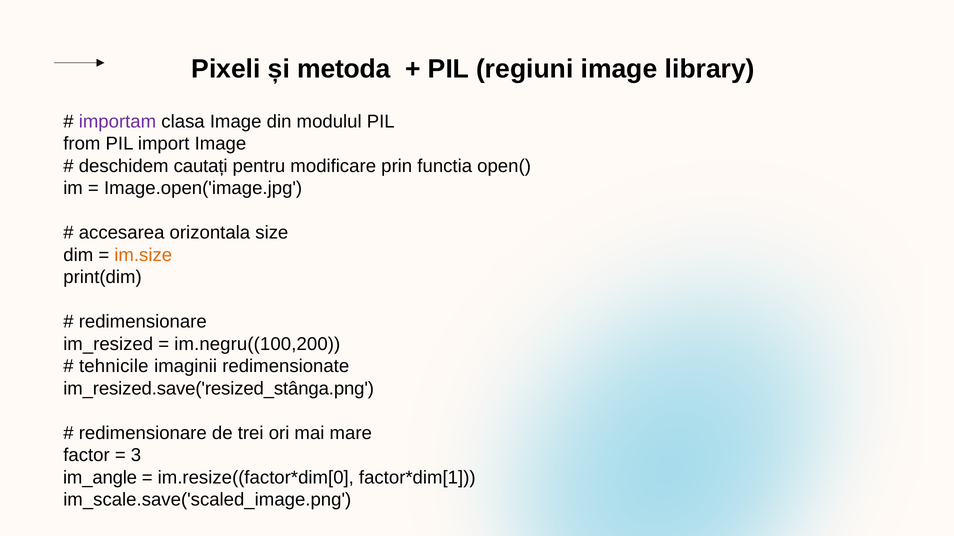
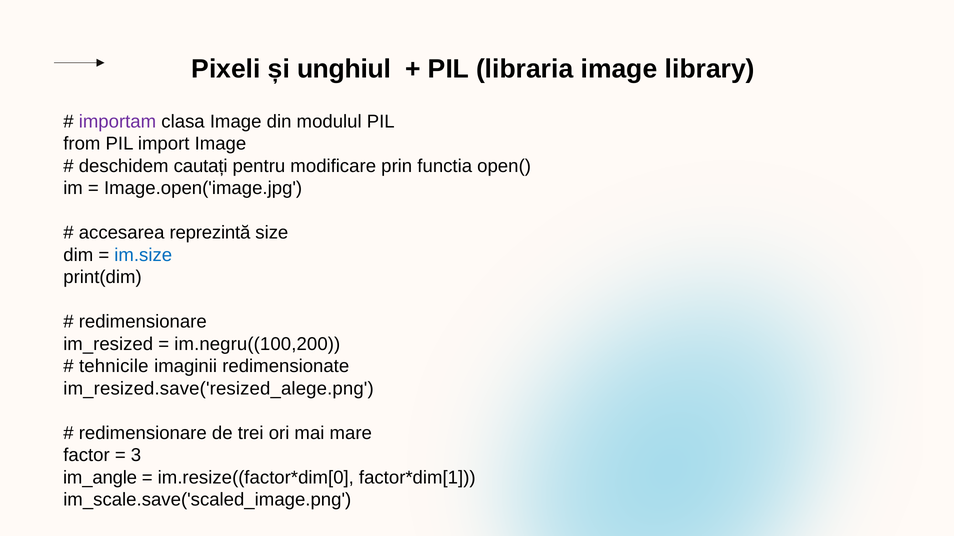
metoda: metoda -> unghiul (344, 69)
regiuni: regiuni -> libraria (525, 69)
orizontala: orizontala -> reprezintă (210, 233)
im.size colour: orange -> blue (143, 255)
im_resized.save('resized_stânga.png: im_resized.save('resized_stânga.png -> im_resized.save('resized_alege.png (219, 389)
